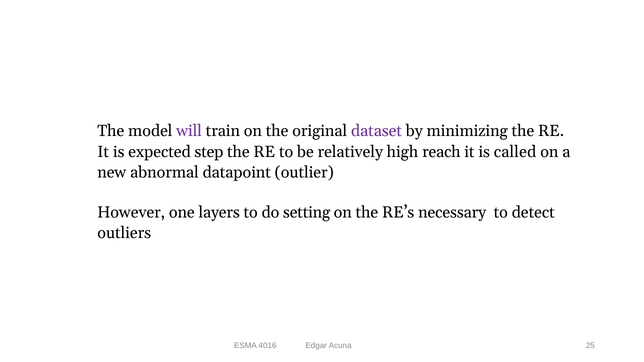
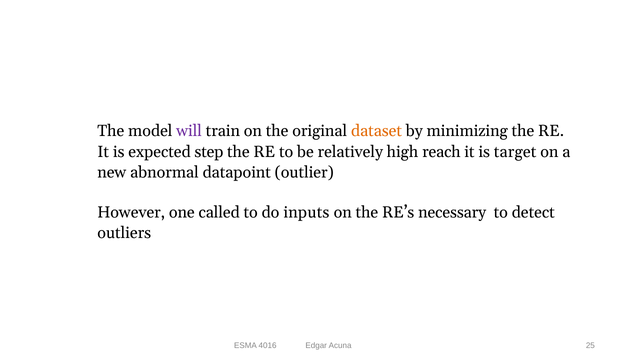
dataset colour: purple -> orange (376, 131)
called: called -> target (515, 152)
layers: layers -> called (219, 212)
setting: setting -> inputs (306, 212)
